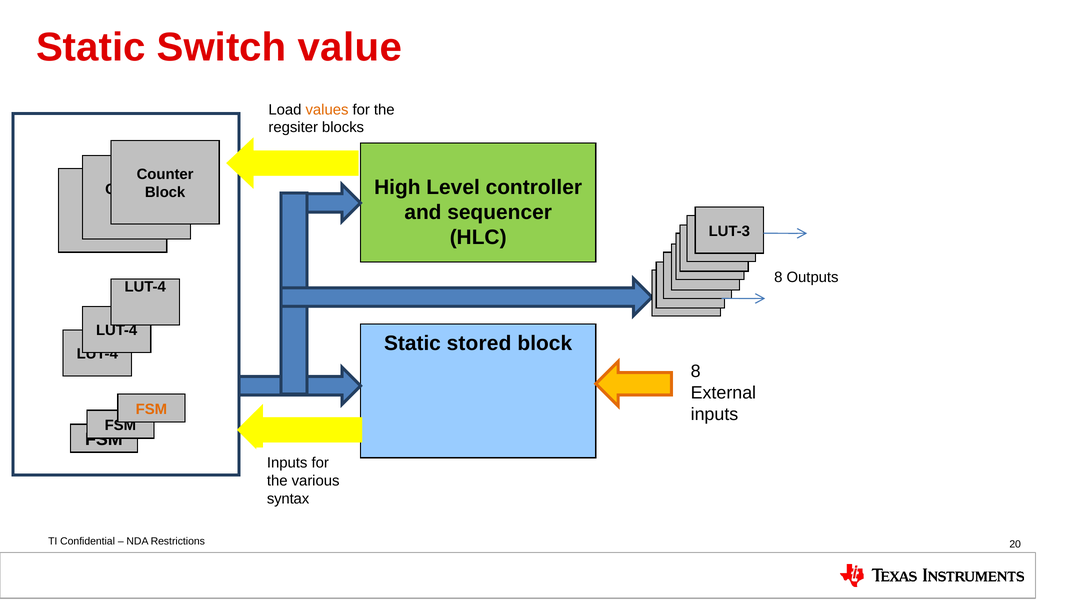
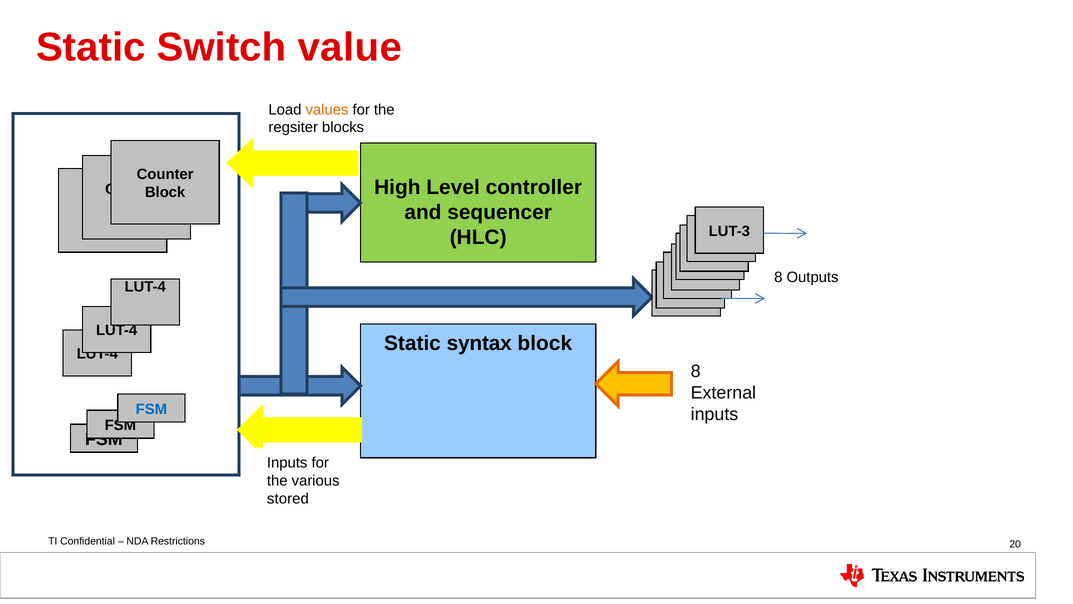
stored: stored -> syntax (479, 343)
FSM colour: orange -> blue (151, 409)
syntax: syntax -> stored (288, 498)
